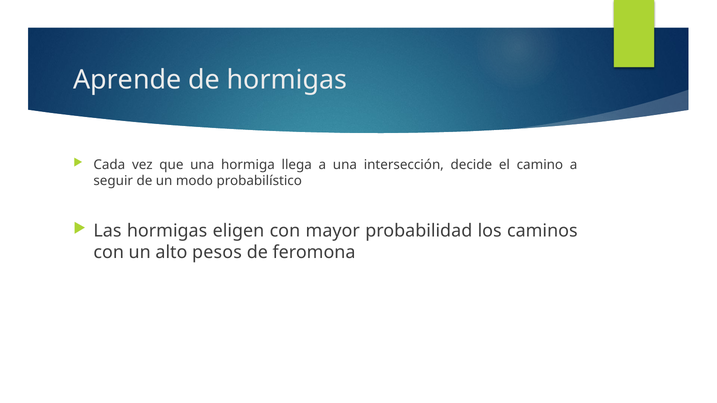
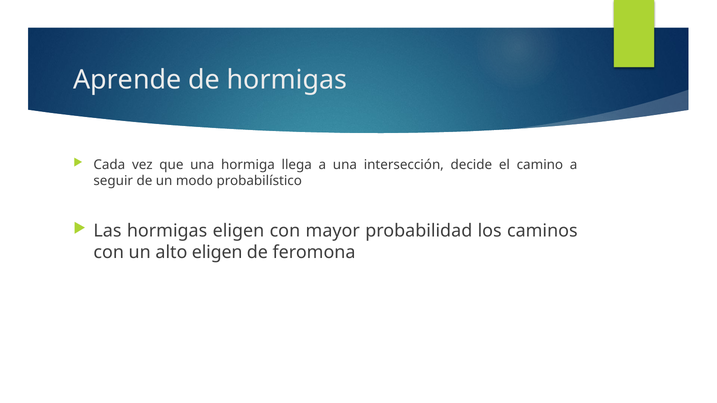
alto pesos: pesos -> eligen (217, 253)
